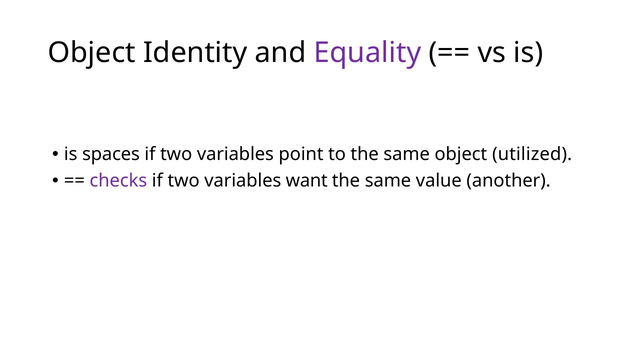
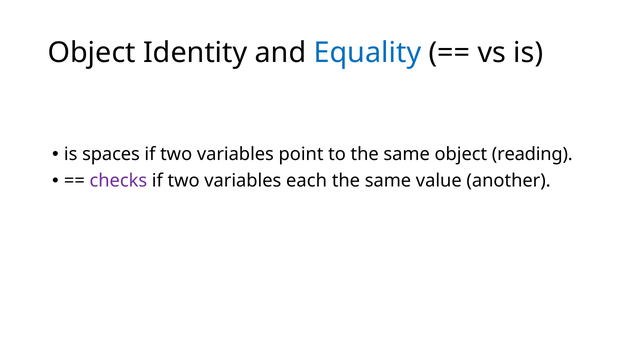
Equality colour: purple -> blue (368, 53)
utilized: utilized -> reading (532, 154)
want: want -> each (307, 181)
